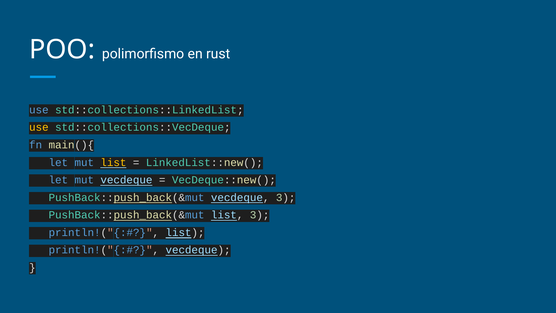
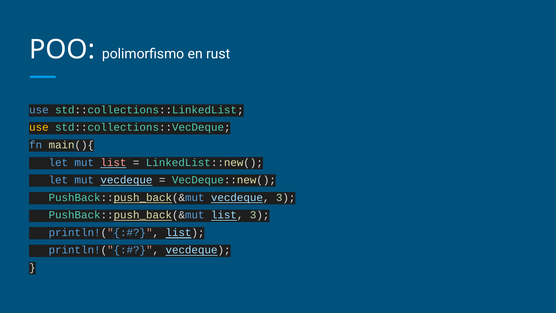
list colour: yellow -> pink (113, 162)
